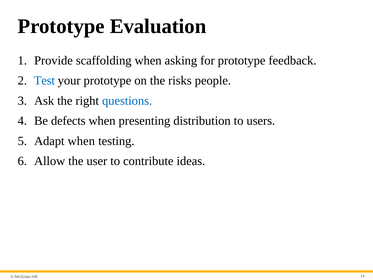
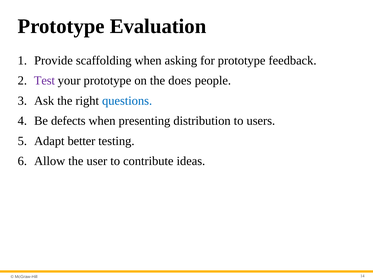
Test colour: blue -> purple (44, 81)
risks: risks -> does (180, 81)
Adapt when: when -> better (81, 141)
